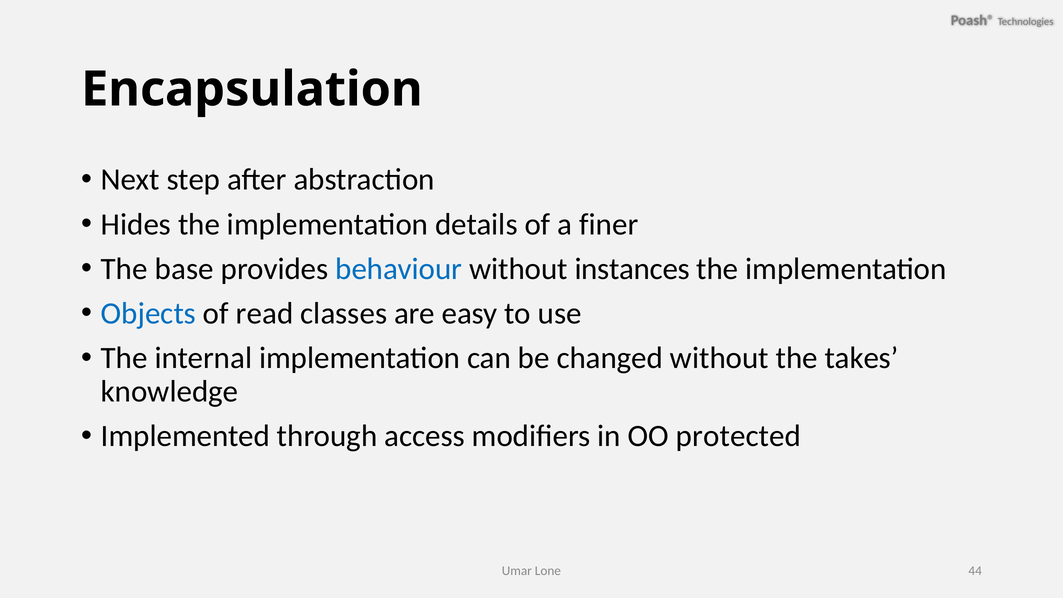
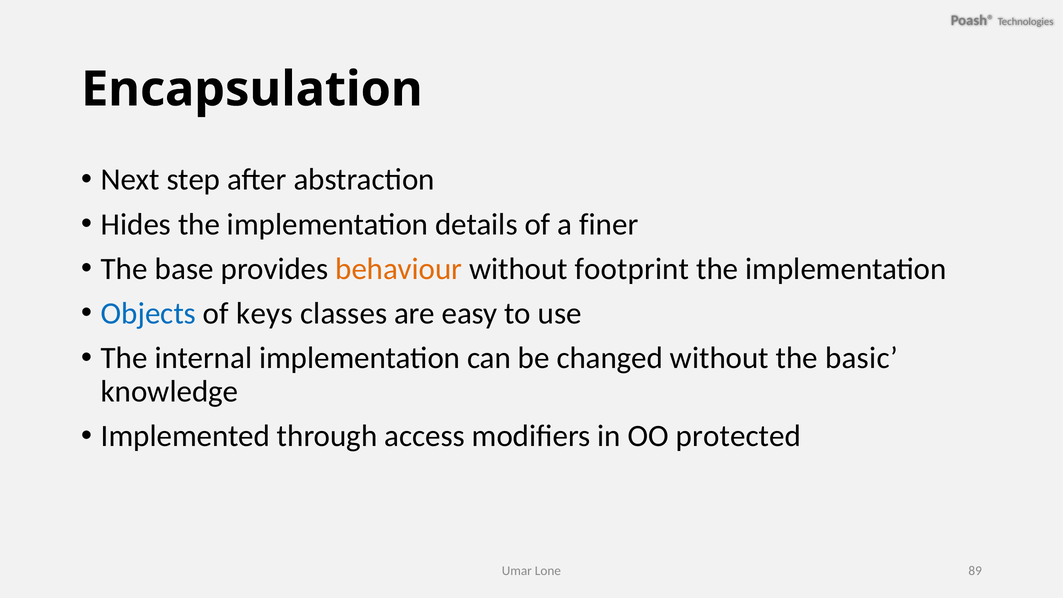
behaviour colour: blue -> orange (399, 269)
instances: instances -> footprint (632, 269)
read: read -> keys (264, 313)
takes: takes -> basic (861, 358)
44: 44 -> 89 (975, 571)
